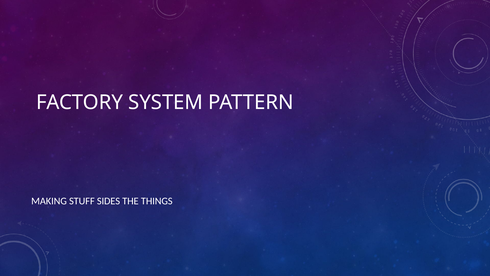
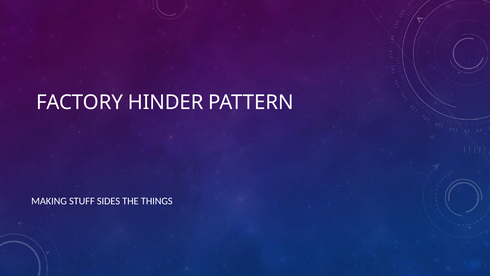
SYSTEM: SYSTEM -> HINDER (166, 102)
